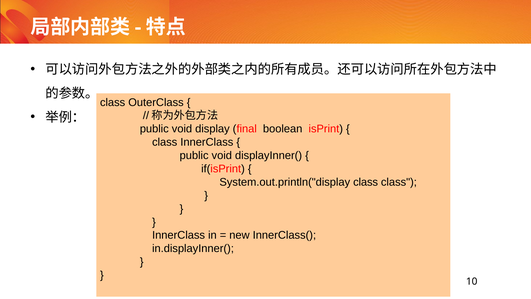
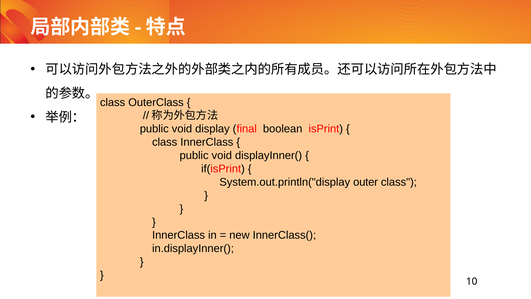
System.out.println("display class: class -> outer (366, 182)
